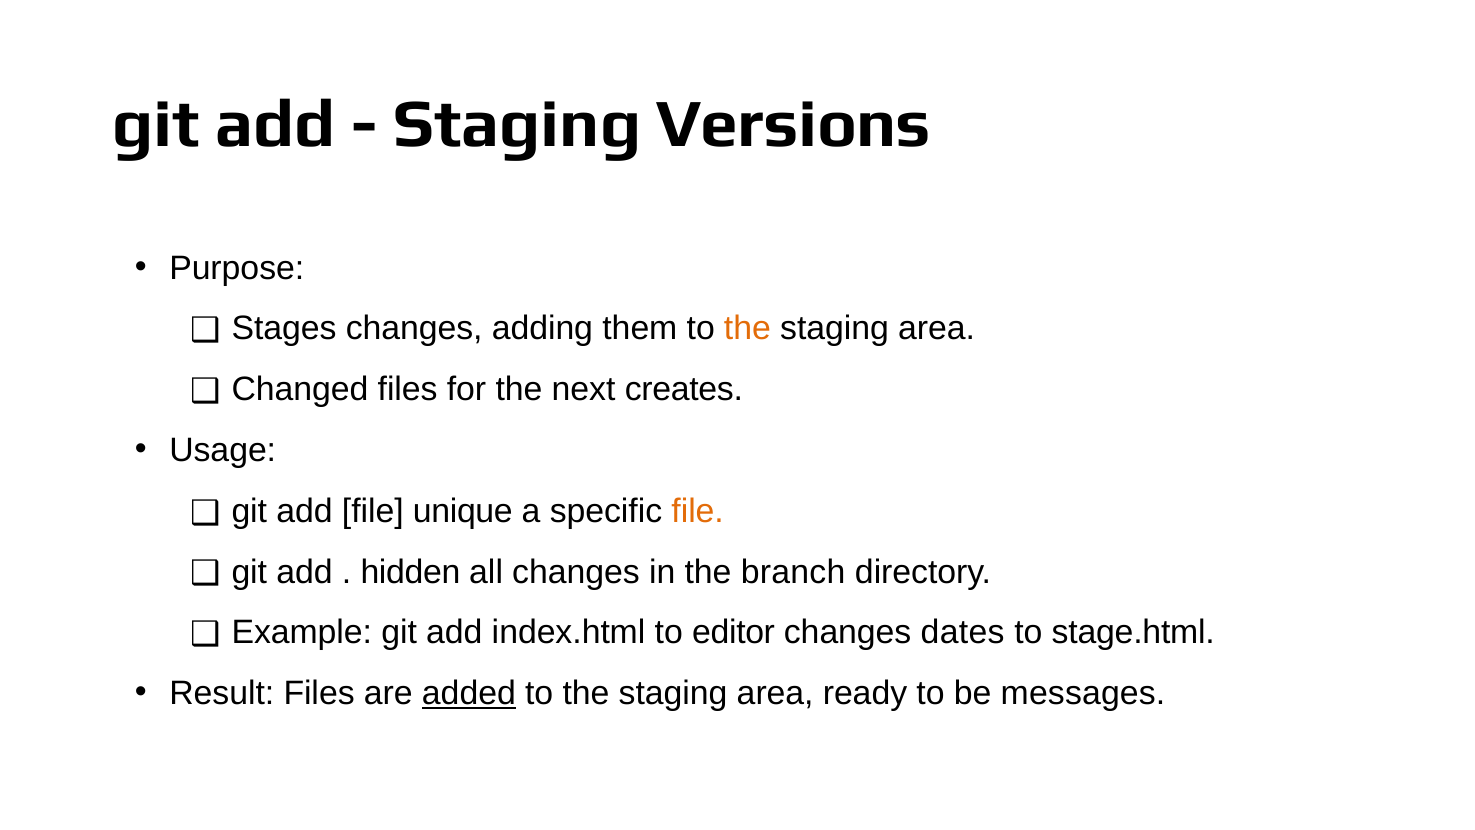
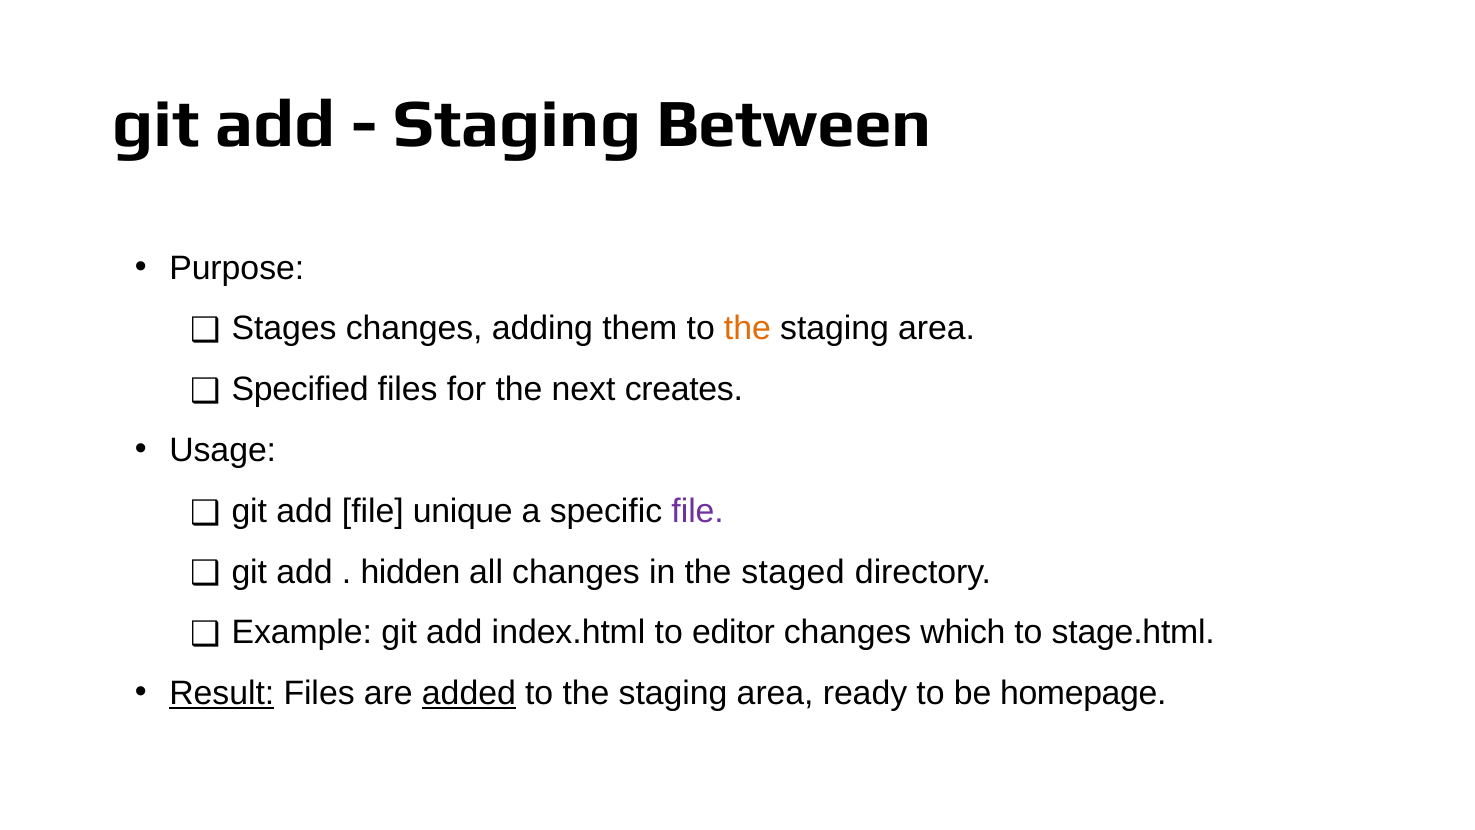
Versions: Versions -> Between (794, 124)
Changed: Changed -> Specified (300, 389)
file colour: orange -> purple (698, 511)
branch: branch -> staged (793, 572)
dates: dates -> which (963, 633)
Result underline: none -> present (222, 693)
messages: messages -> homepage (1083, 693)
